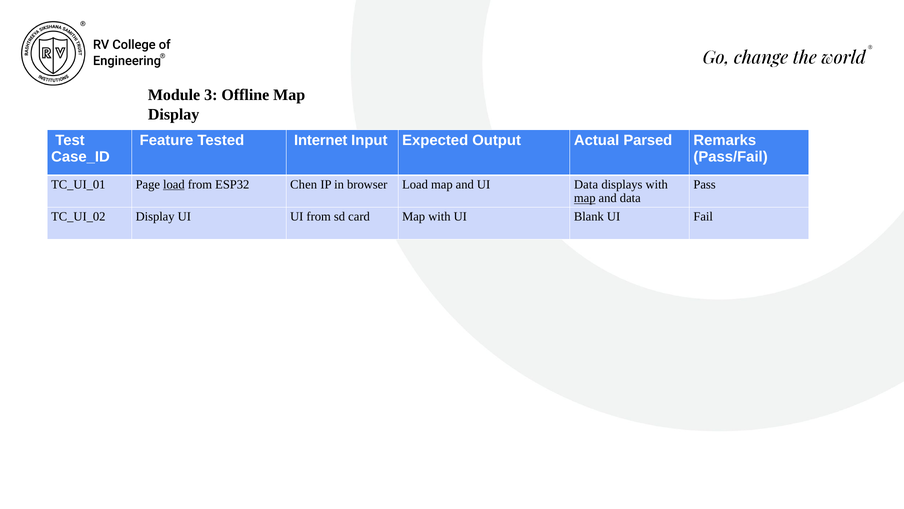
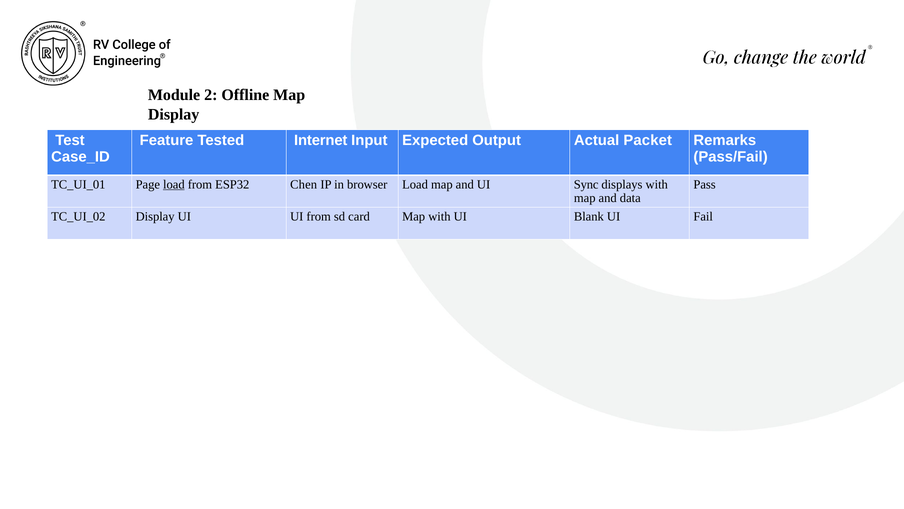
3: 3 -> 2 (211, 95)
Parsed: Parsed -> Packet (648, 140)
UI Data: Data -> Sync (586, 184)
map underline: present -> none (585, 198)
